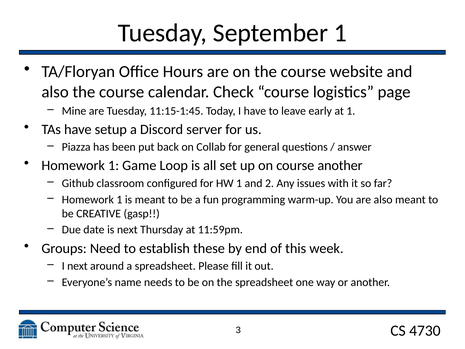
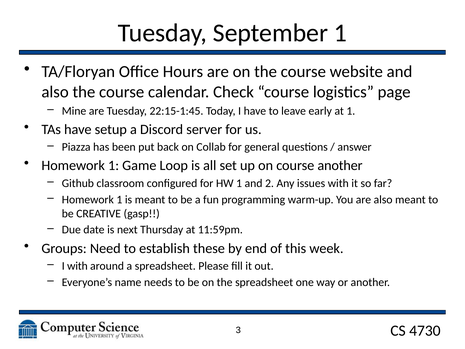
11:15-1:45: 11:15-1:45 -> 22:15-1:45 (176, 111)
I next: next -> with (77, 266)
